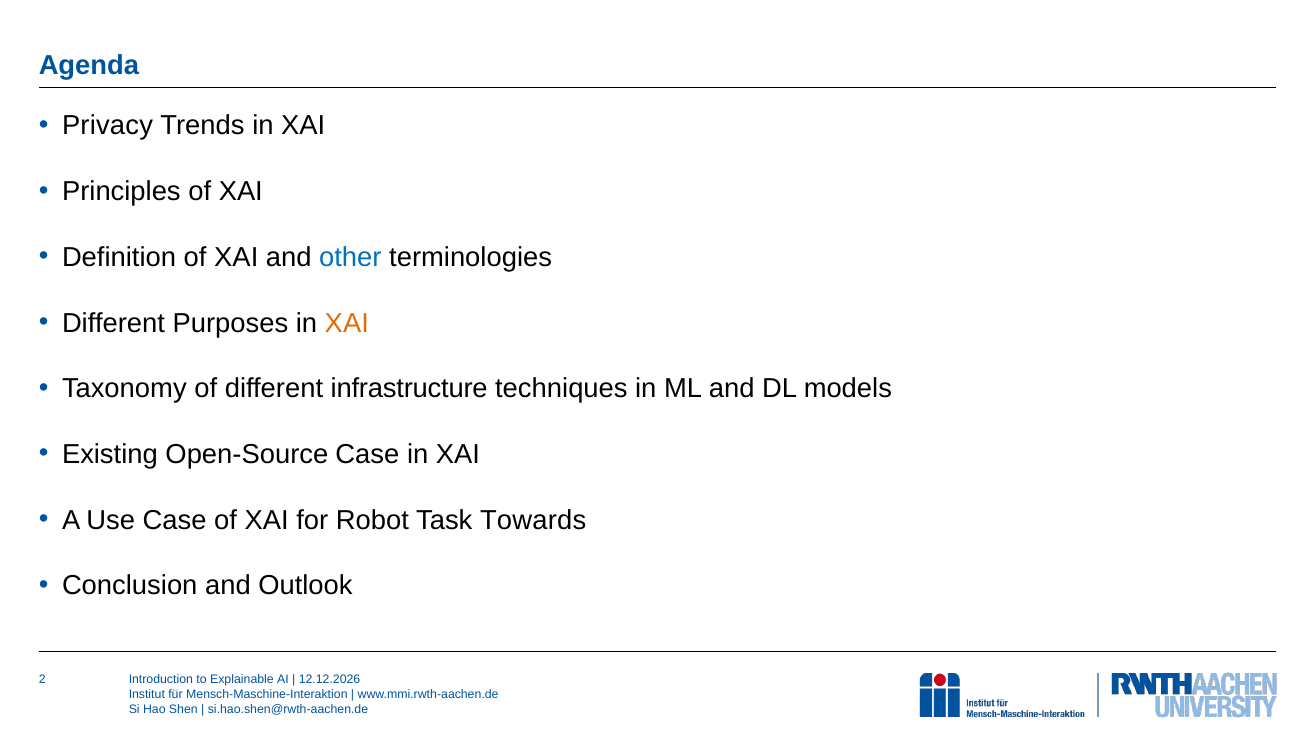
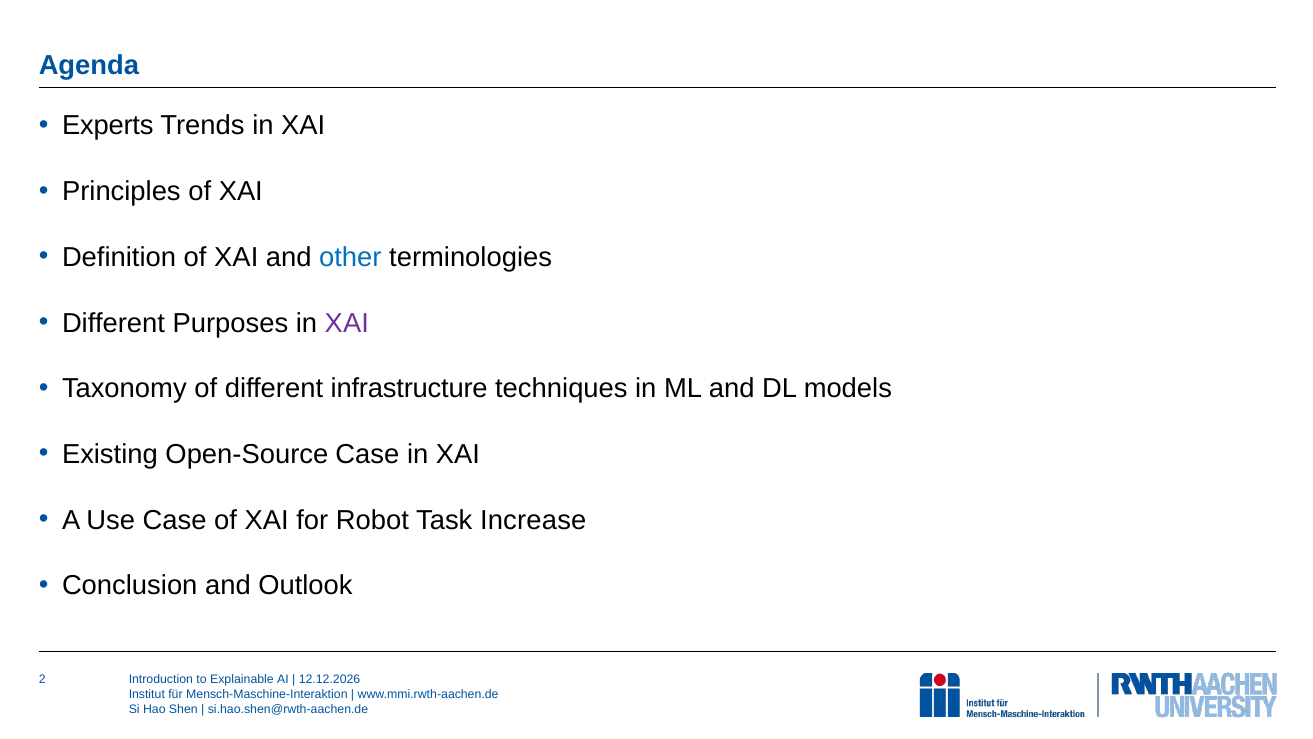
Privacy: Privacy -> Experts (108, 126)
XAI colour: orange -> purple (347, 323)
Towards: Towards -> Increase (533, 520)
